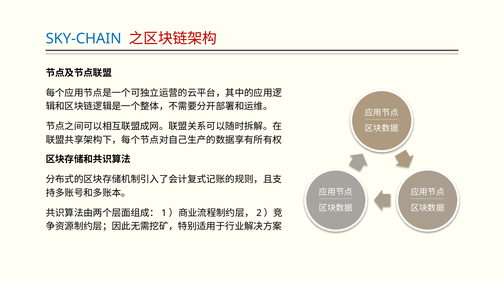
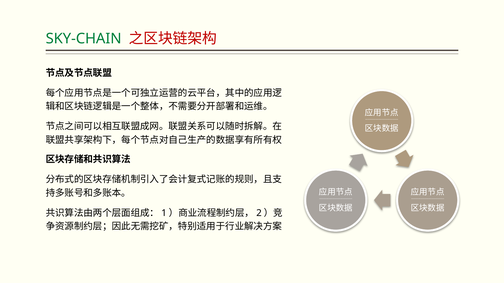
SKY-CHAIN colour: blue -> green (84, 39)
